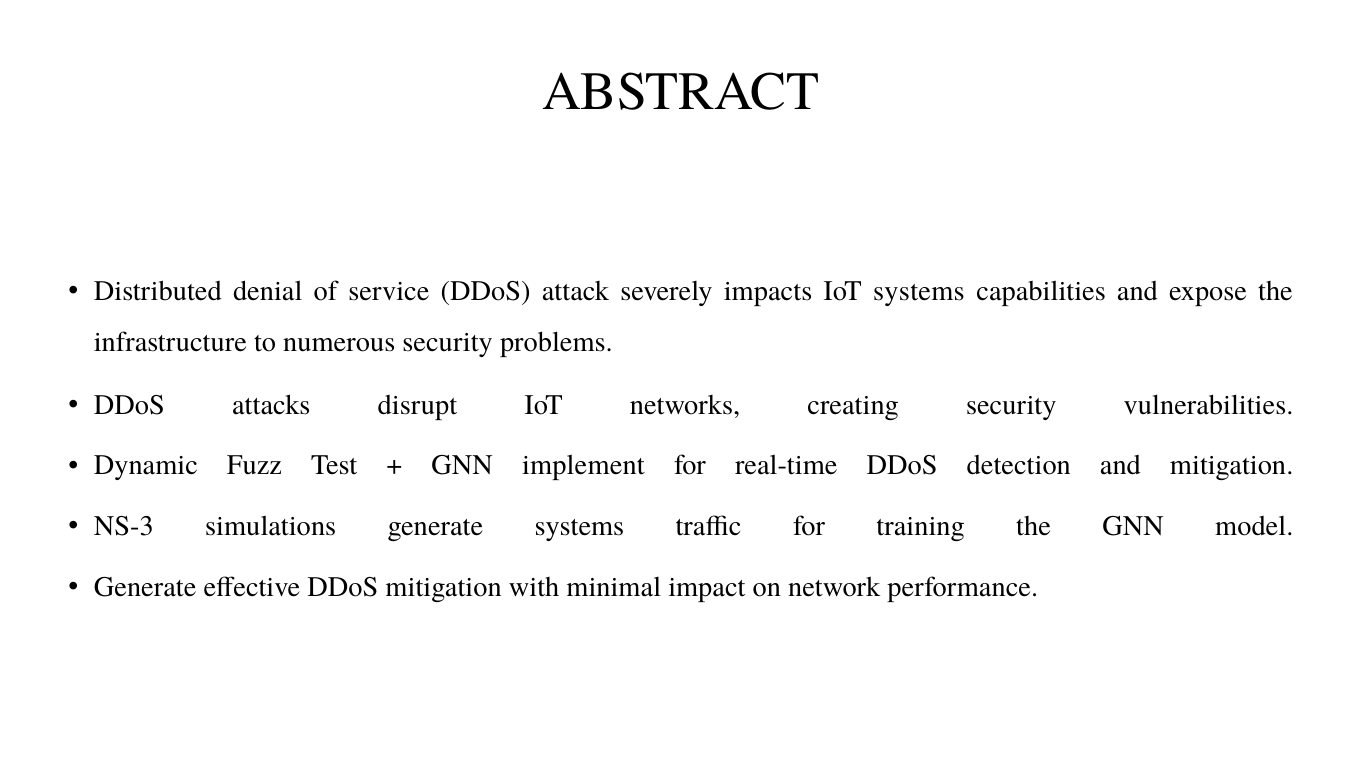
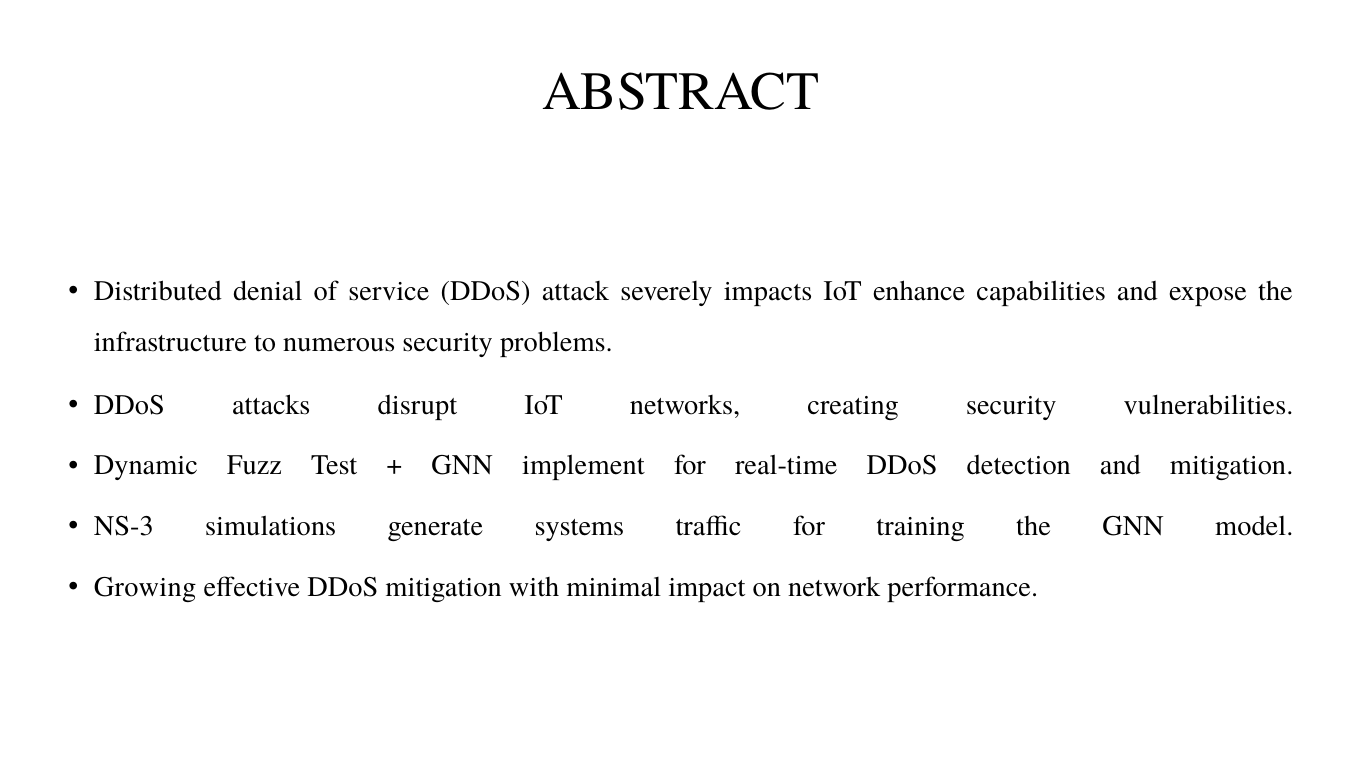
IoT systems: systems -> enhance (919, 291)
Generate: Generate -> Growing (145, 587)
